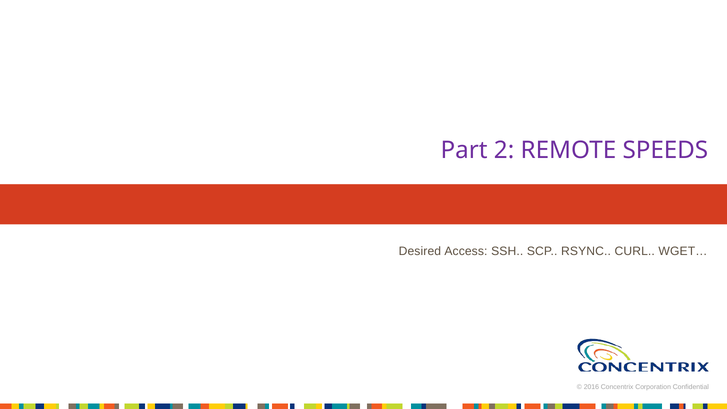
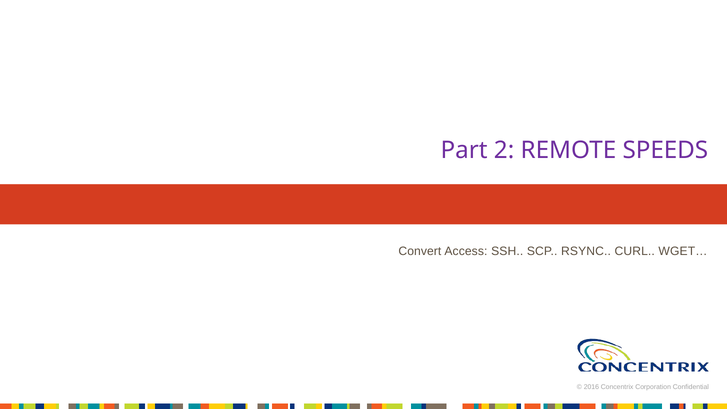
Desired: Desired -> Convert (420, 251)
